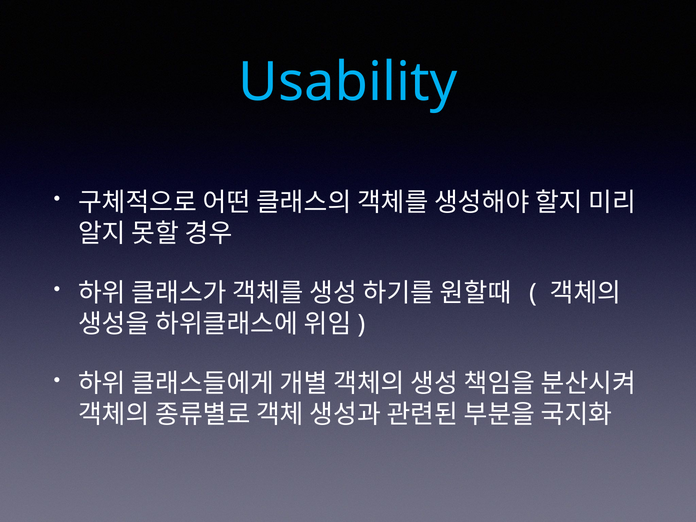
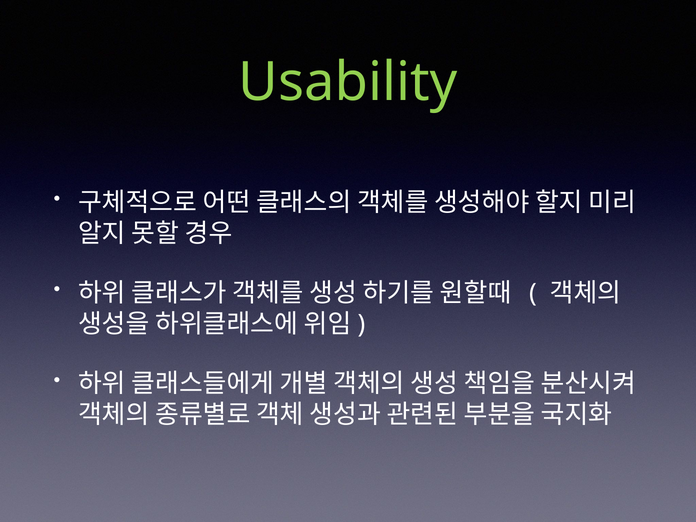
Usability colour: light blue -> light green (348, 82)
